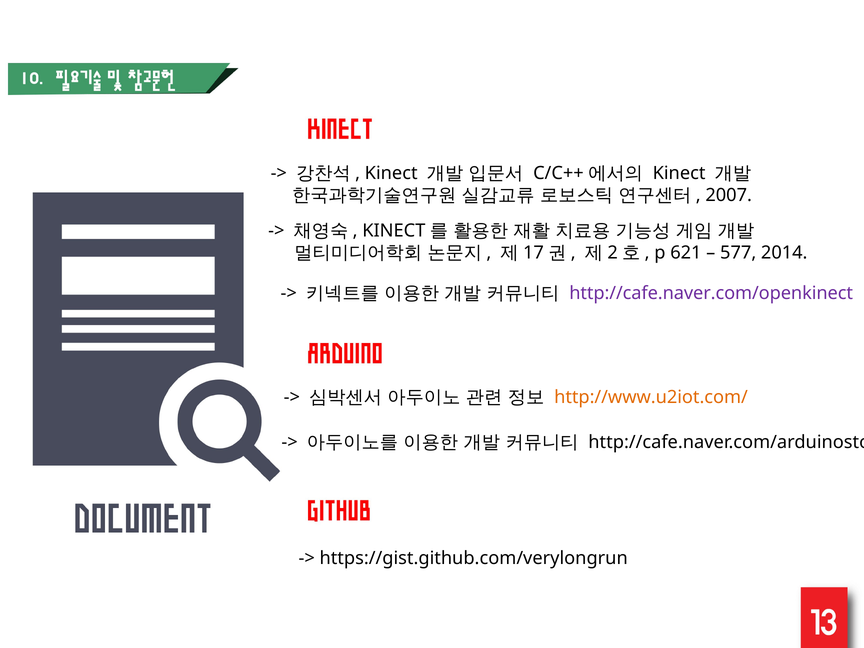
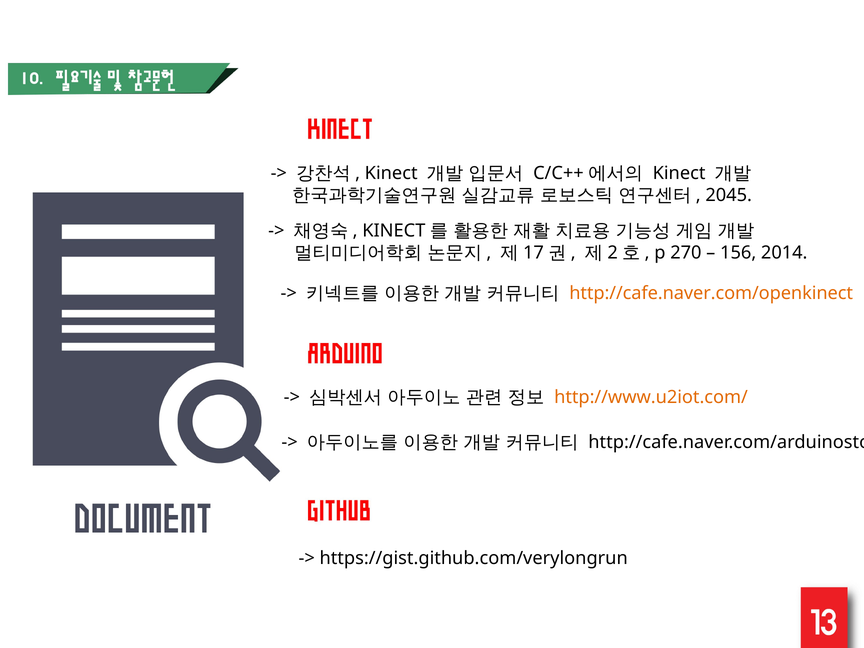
2007: 2007 -> 2045 (729, 195)
621: 621 -> 270 (686, 253)
577: 577 -> 156 (738, 253)
http://cafe.naver.com/openkinect colour: purple -> orange (711, 293)
